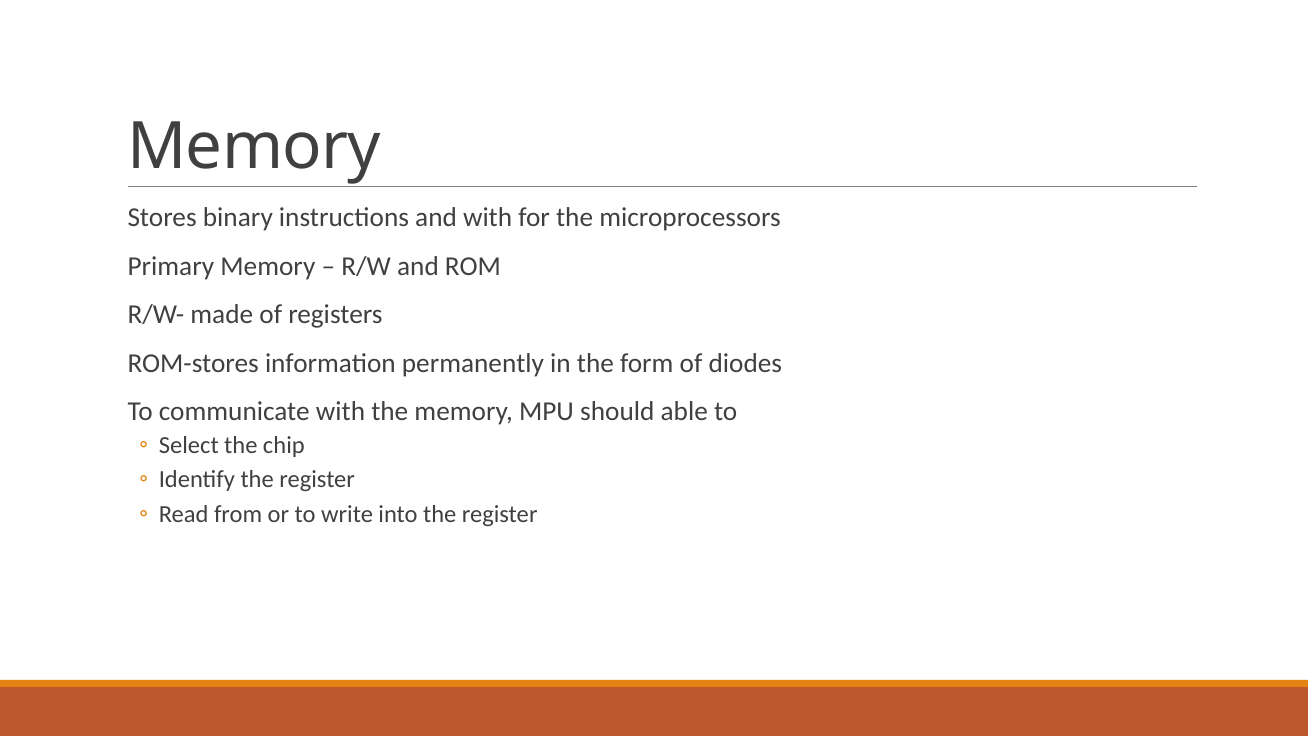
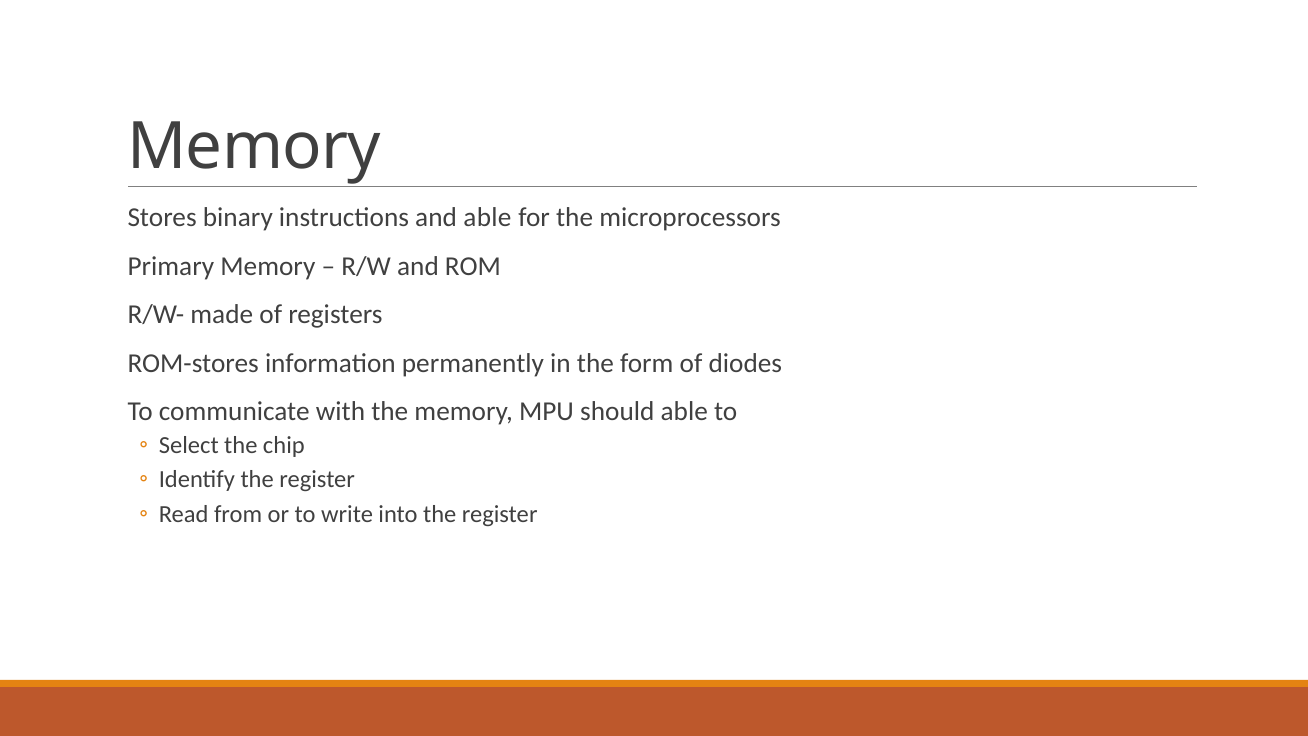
and with: with -> able (487, 217)
